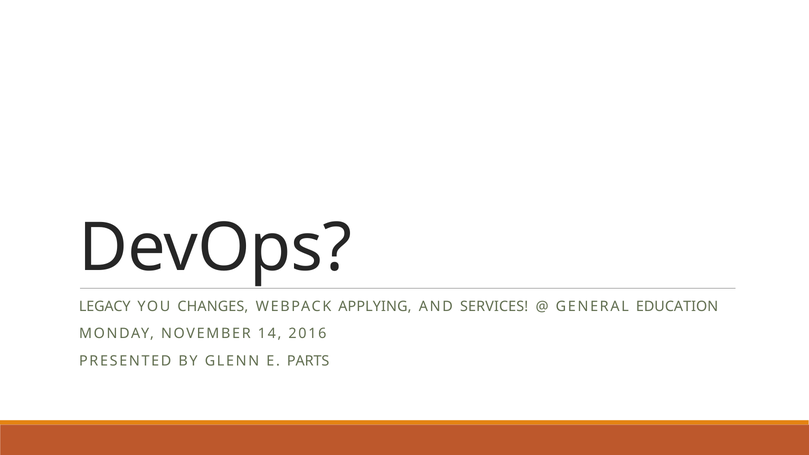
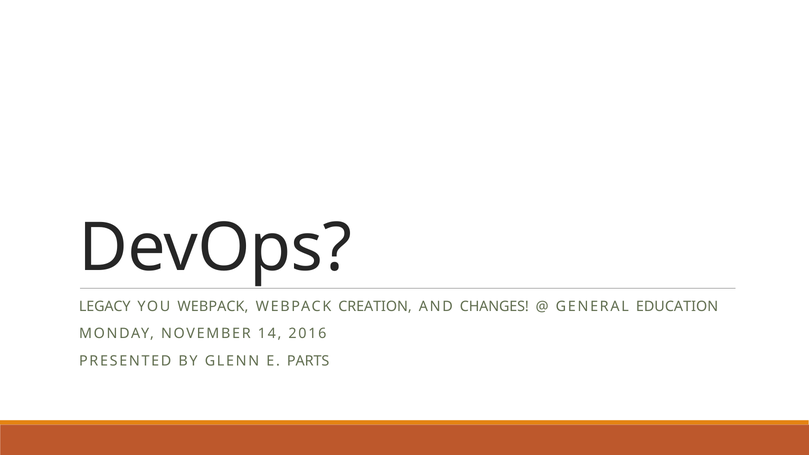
YOU CHANGES: CHANGES -> WEBPACK (213, 306)
APPLYING: APPLYING -> CREATION (375, 306)
SERVICES: SERVICES -> CHANGES (494, 306)
